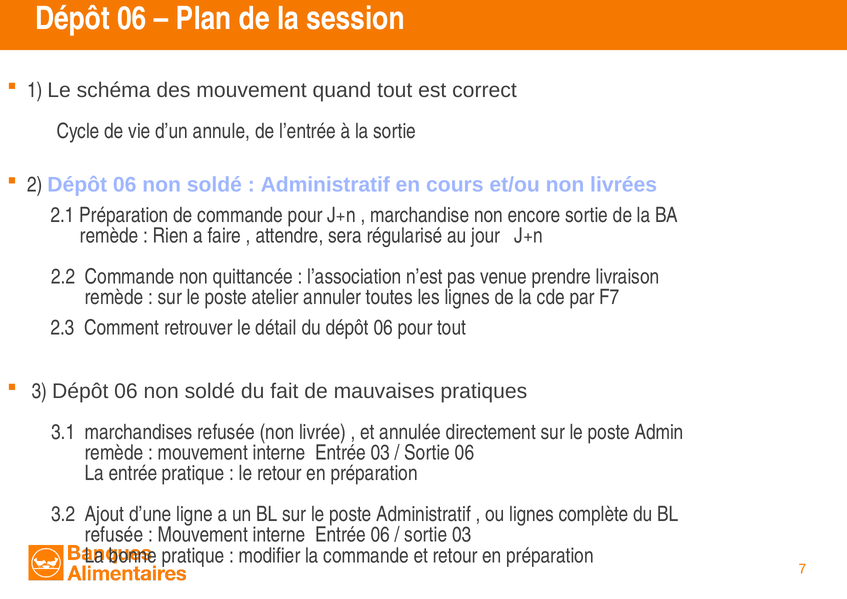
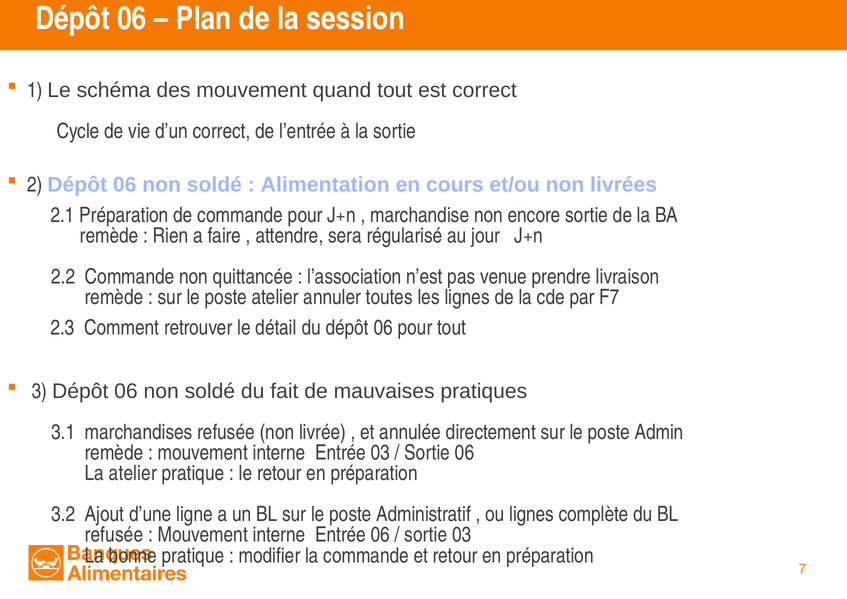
d’un annule: annule -> correct (222, 131)
Administratif: Administratif -> Alimentation (325, 185)
La entrée: entrée -> atelier (133, 473)
